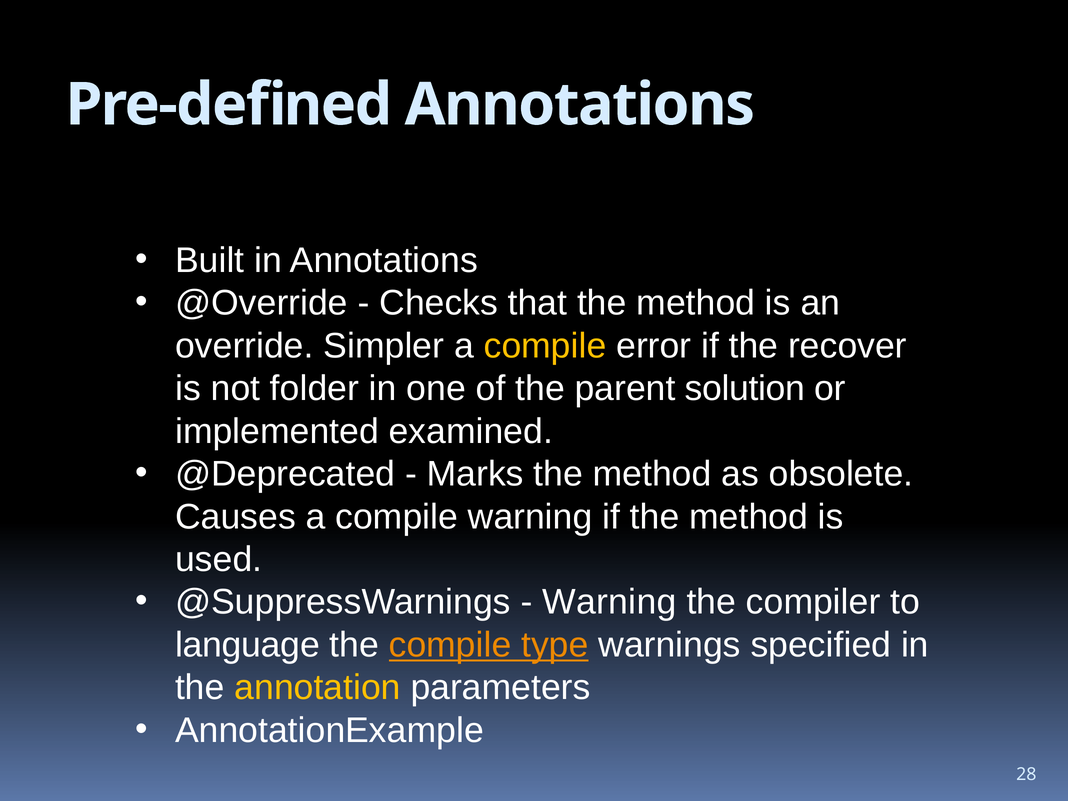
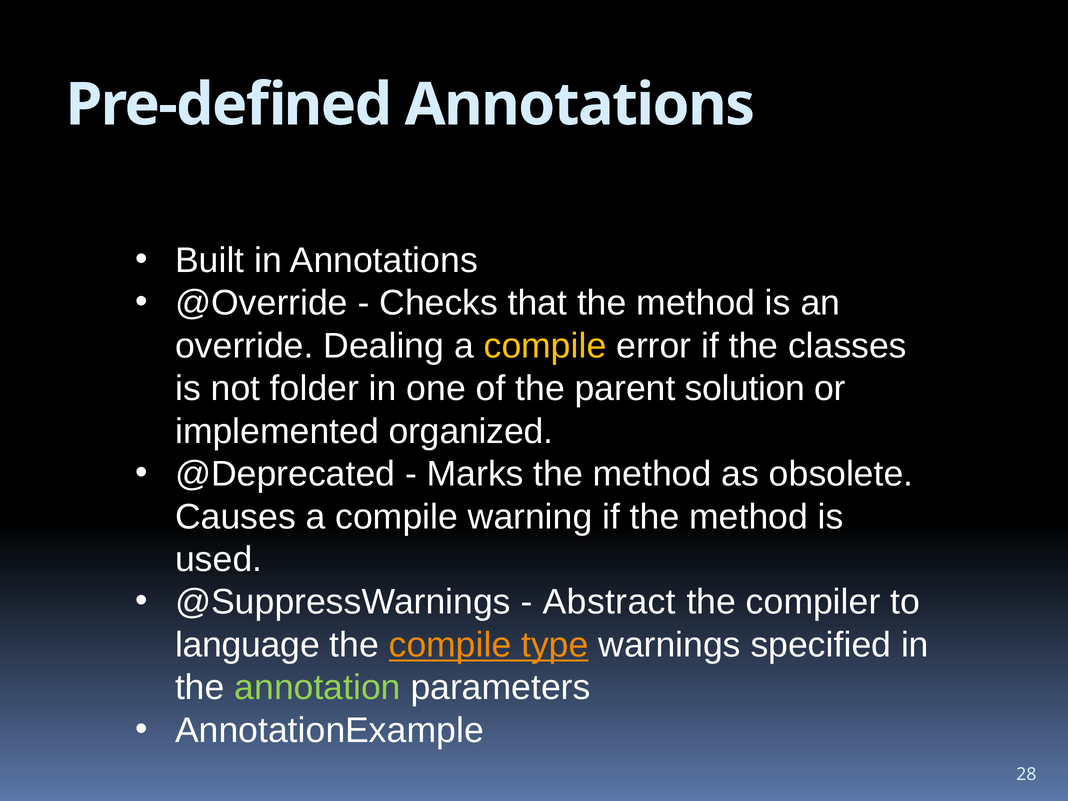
Simpler: Simpler -> Dealing (384, 346)
recover: recover -> classes (847, 346)
examined: examined -> organized (471, 431)
Warning: Warning -> Abstract (609, 602)
annotation colour: yellow -> light green (318, 688)
